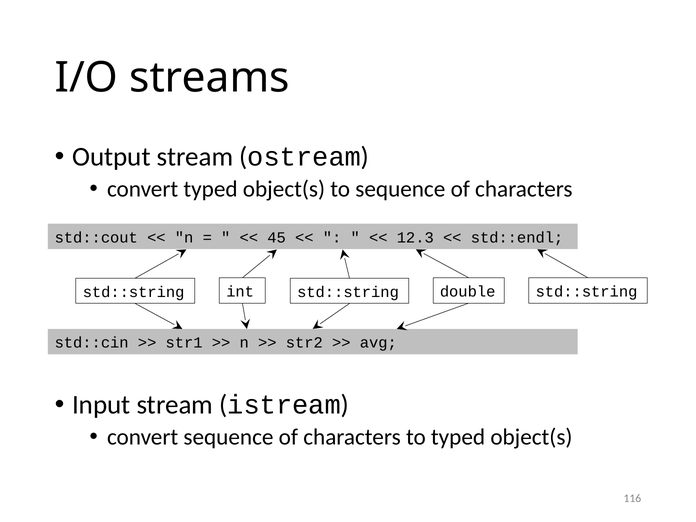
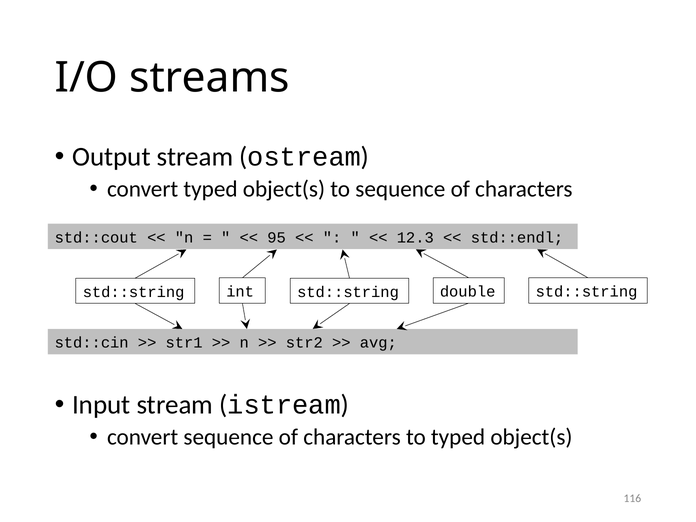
45: 45 -> 95 (277, 238)
